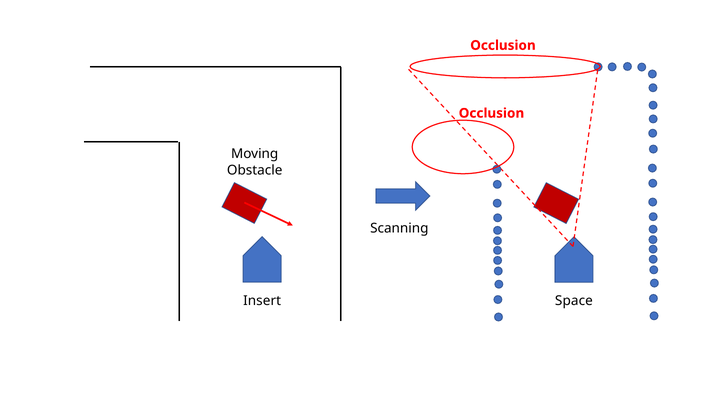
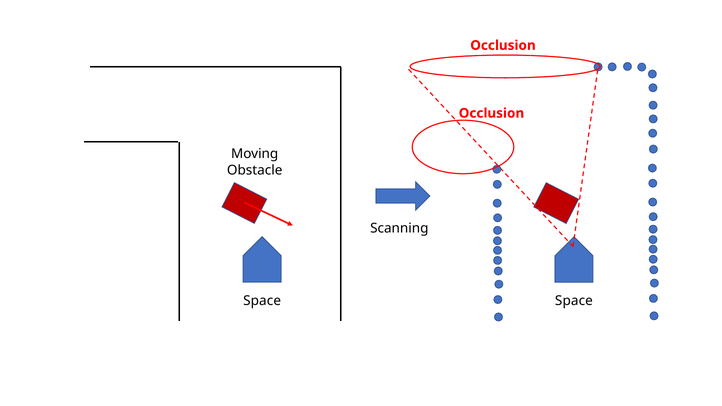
Insert: Insert -> Space (262, 301)
